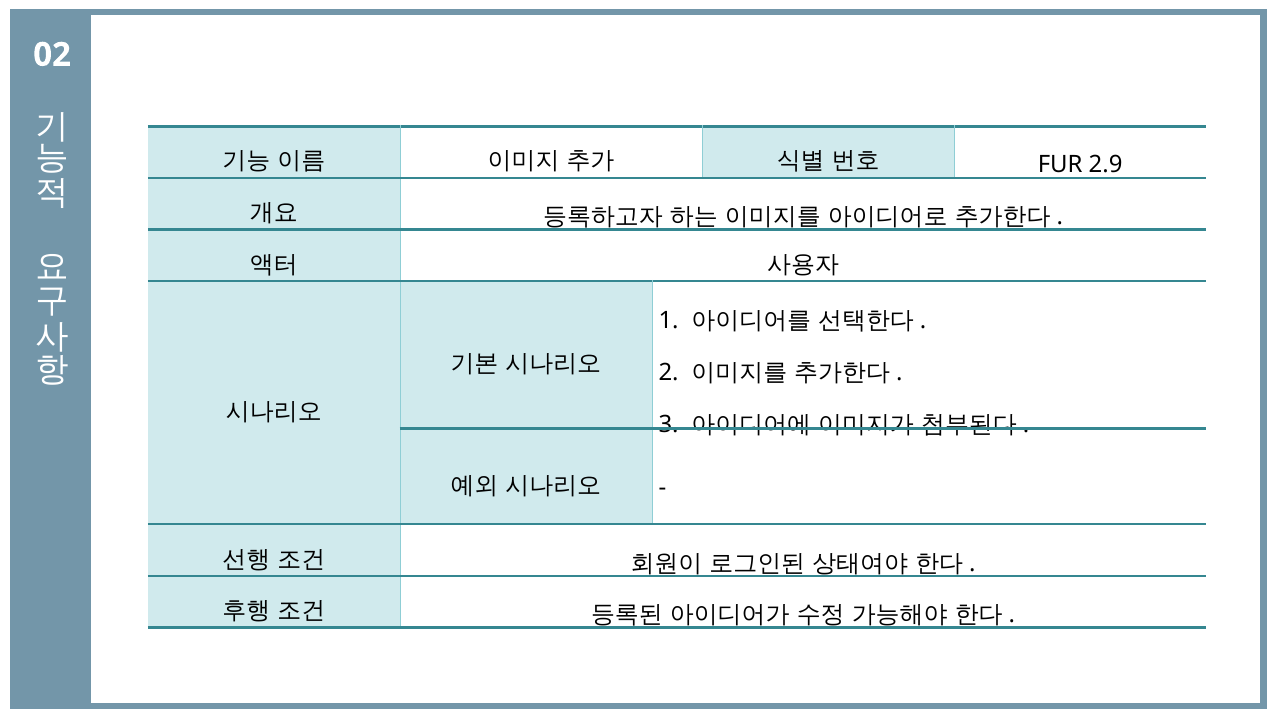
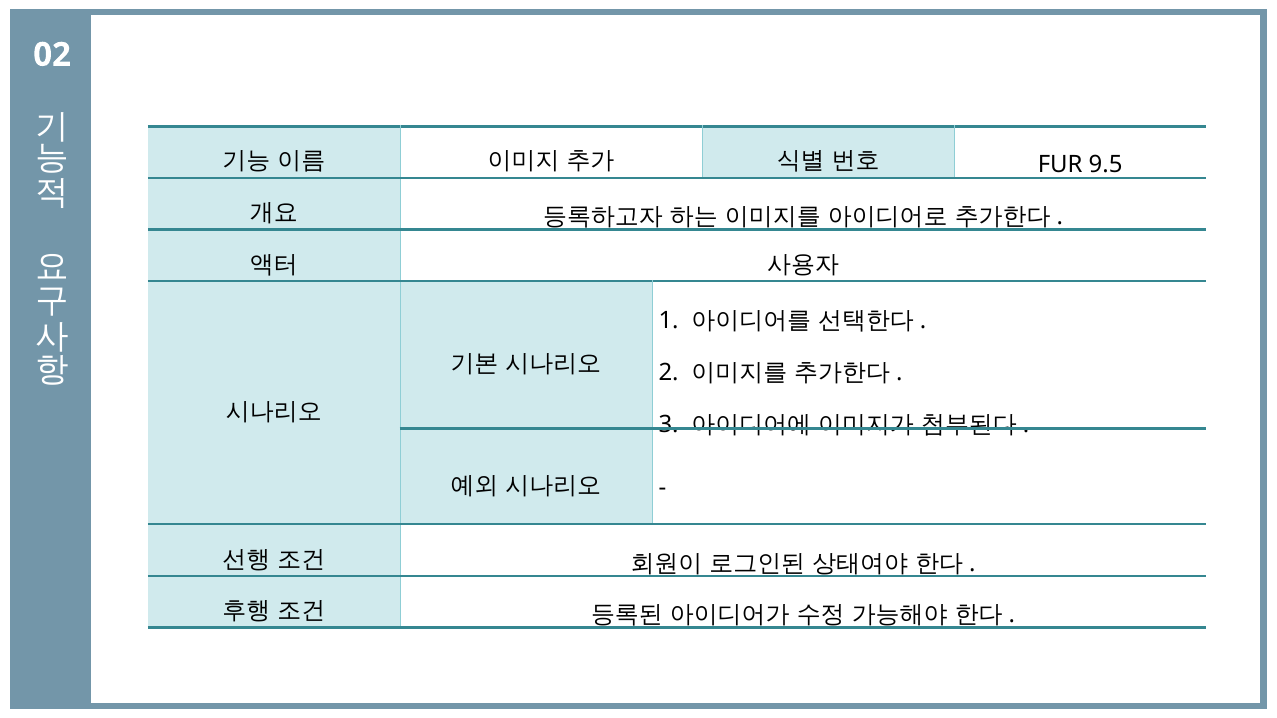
2.9: 2.9 -> 9.5 (1106, 165)
